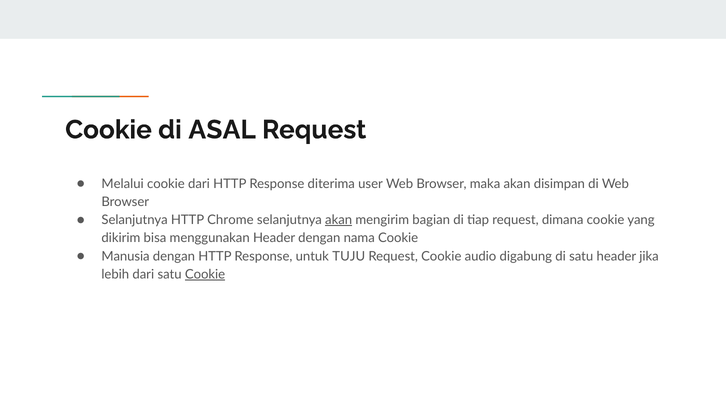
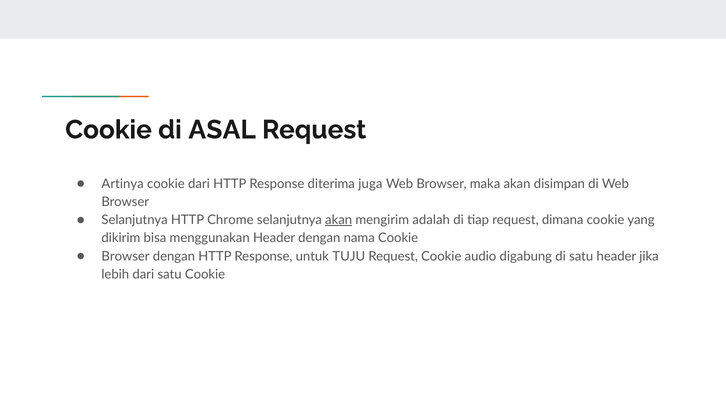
Melalui: Melalui -> Artinya (123, 183)
user: user -> juga (370, 183)
bagian: bagian -> adalah (431, 220)
Manusia: Manusia -> Browser (126, 256)
Cookie underline: present -> none (205, 274)
